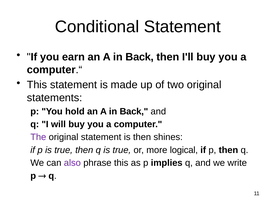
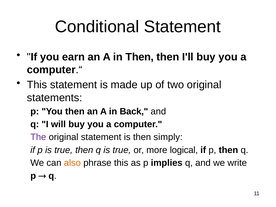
Back: Back -> Then (140, 57)
You hold: hold -> then (75, 111)
shines: shines -> simply (168, 137)
also colour: purple -> orange (72, 163)
